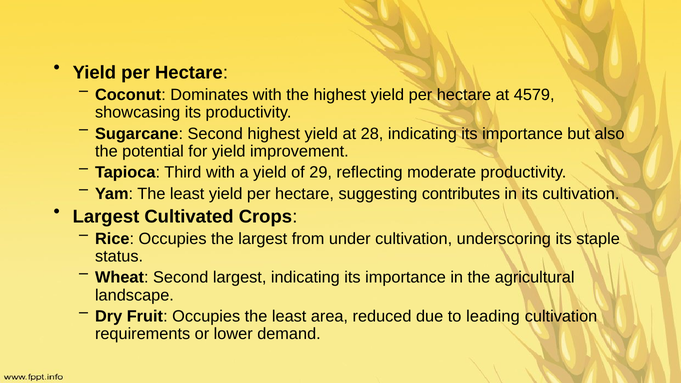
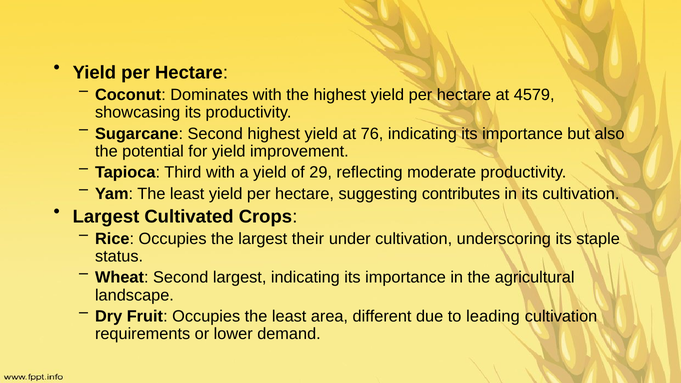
28: 28 -> 76 (372, 134)
from: from -> their (308, 239)
reduced: reduced -> different (382, 316)
